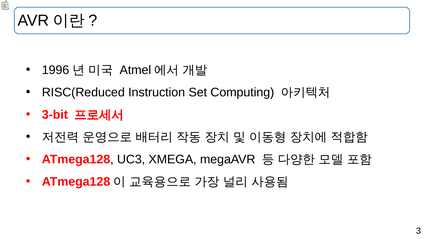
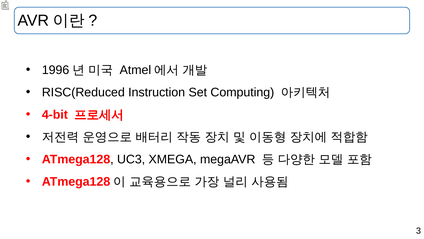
3-bit: 3-bit -> 4-bit (55, 115)
